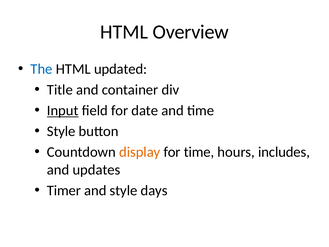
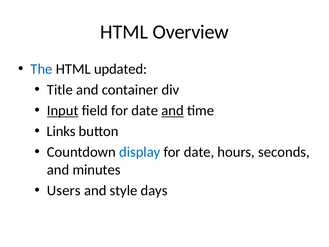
and underline: none -> present (173, 110)
Style: Style -> Links (61, 131)
display colour: orange -> blue (140, 152)
time: time -> date (199, 152)
includes: includes -> seconds (284, 152)
updates: updates -> minutes (97, 170)
Timer: Timer -> Users (64, 190)
